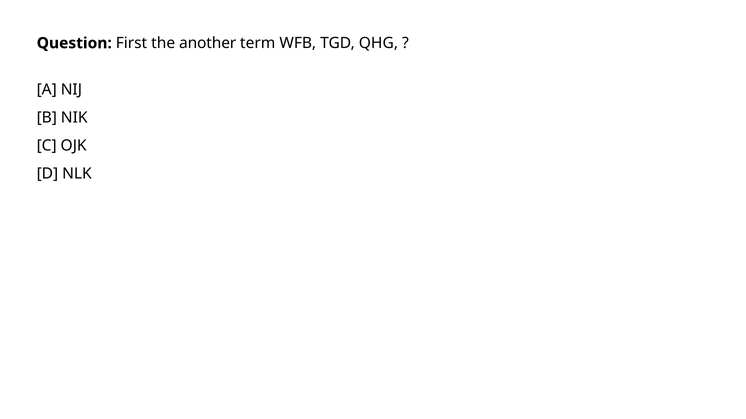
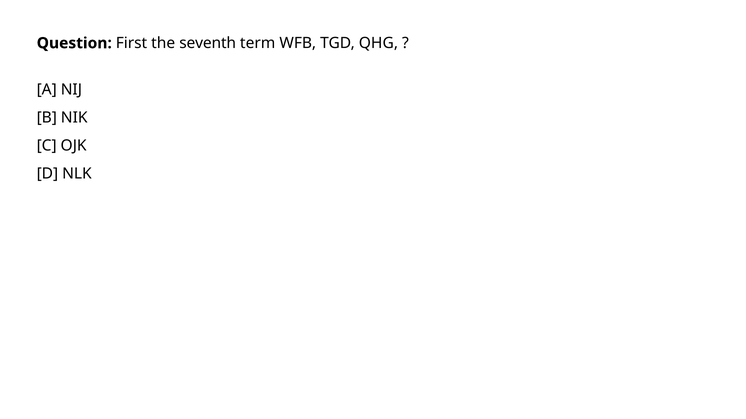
another: another -> seventh (208, 43)
